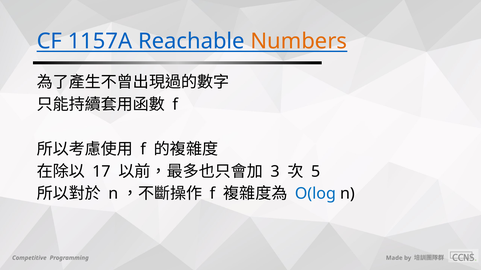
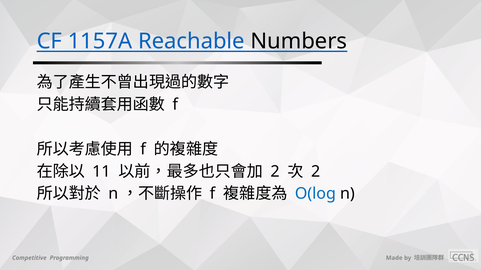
Numbers colour: orange -> black (299, 41)
17: 17 -> 11 (101, 172)
3: 3 -> 2 (275, 172)
5: 5 -> 2 (316, 172)
